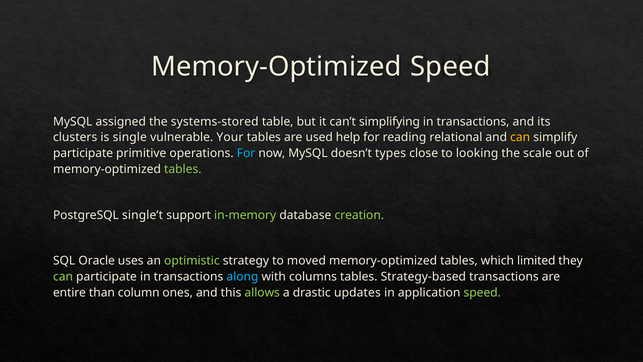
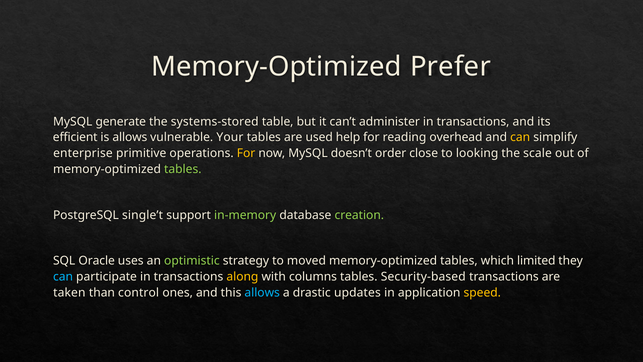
Memory-Optimized Speed: Speed -> Prefer (450, 67)
assigned: assigned -> generate (121, 121)
simplifying: simplifying -> administer (389, 121)
clusters: clusters -> efficient (75, 137)
is single: single -> allows (130, 137)
relational: relational -> overhead (456, 137)
participate: participate -> enterprise (83, 153)
For colour: light blue -> yellow (246, 153)
types: types -> order (391, 153)
can colour: light green -> light blue (63, 277)
along colour: light blue -> yellow (242, 277)
Strategy-based: Strategy-based -> Security-based (423, 277)
entire: entire -> taken (69, 293)
column: column -> control (139, 293)
allows colour: light green -> light blue (262, 293)
speed colour: light green -> yellow (482, 293)
